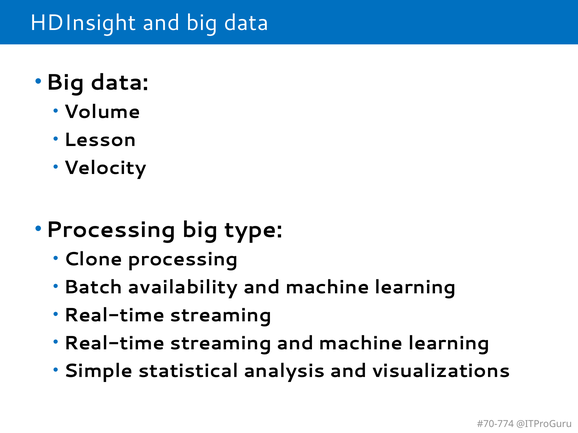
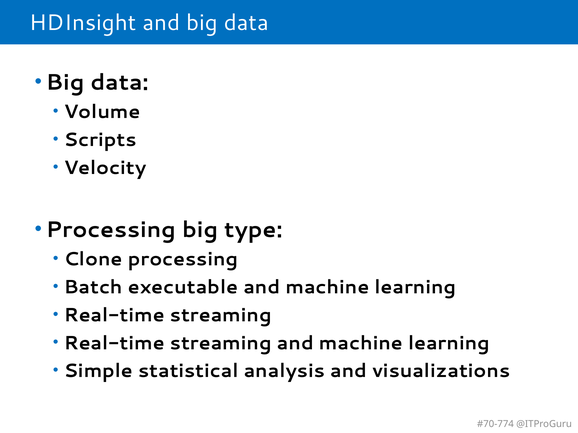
Lesson: Lesson -> Scripts (100, 140)
availability: availability -> executable (183, 288)
